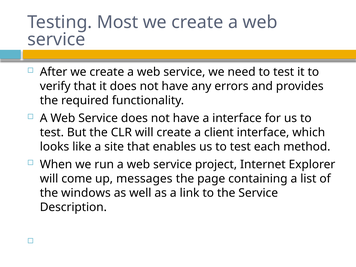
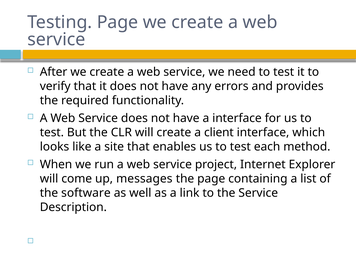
Testing Most: Most -> Page (118, 22)
windows: windows -> software (86, 193)
